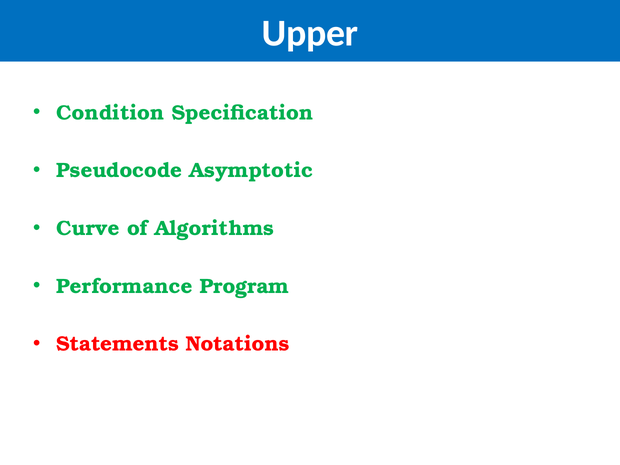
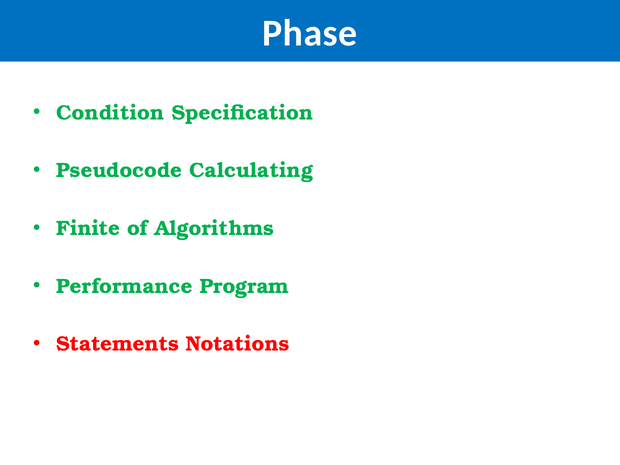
Upper: Upper -> Phase (310, 33)
Asymptotic: Asymptotic -> Calculating (251, 171)
Curve: Curve -> Finite (88, 228)
